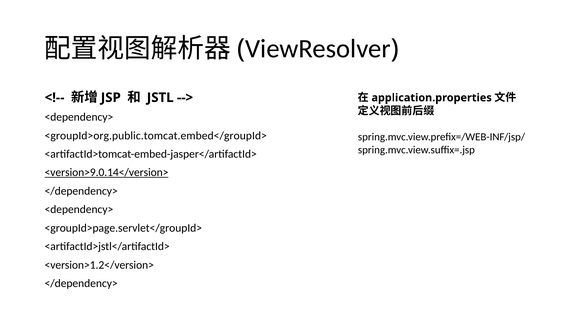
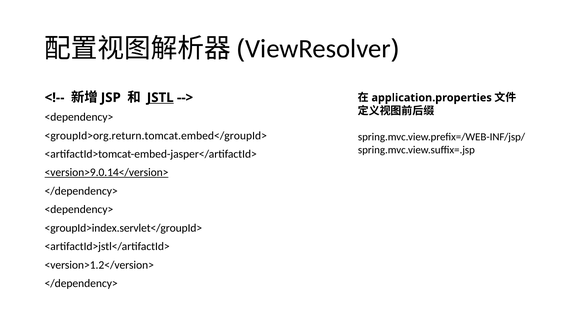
JSTL underline: none -> present (160, 98)
<groupId>org.public.tomcat.embed</groupId>: <groupId>org.public.tomcat.embed</groupId> -> <groupId>org.return.tomcat.embed</groupId> (156, 135)
<groupId>page.servlet</groupId>: <groupId>page.servlet</groupId> -> <groupId>index.servlet</groupId> (123, 228)
